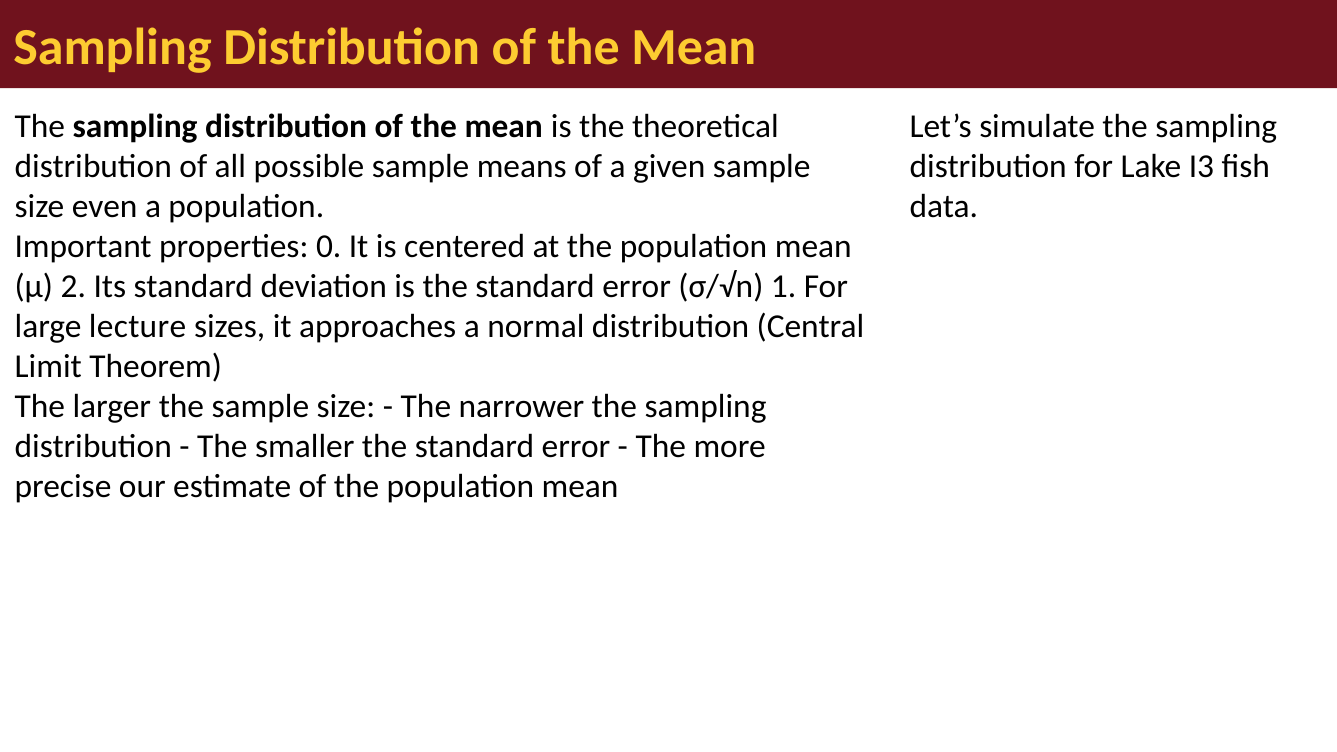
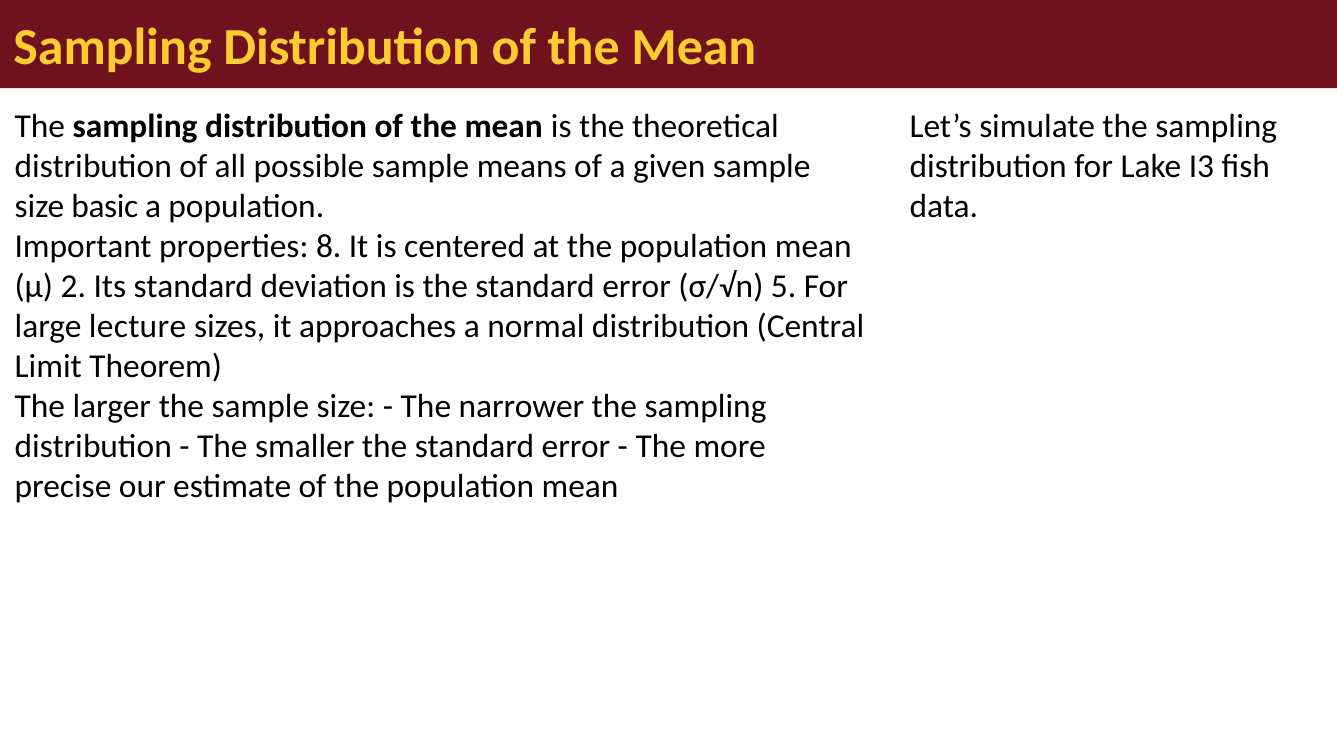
even: even -> basic (105, 206)
0: 0 -> 8 (329, 246)
1: 1 -> 5 (784, 286)
